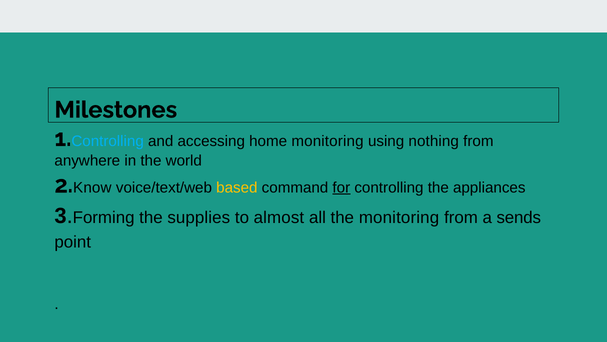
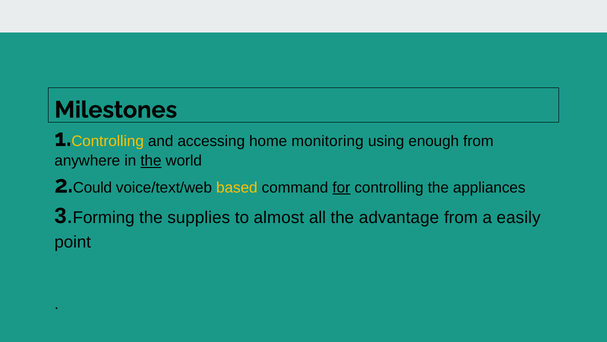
Controlling colour: light blue -> yellow (108, 141)
nothing: nothing -> enough (434, 141)
the underline: none -> present (151, 161)
Know: Know -> Could (92, 187)
the monitoring: monitoring -> advantage (399, 217)
sends: sends -> easily (519, 217)
